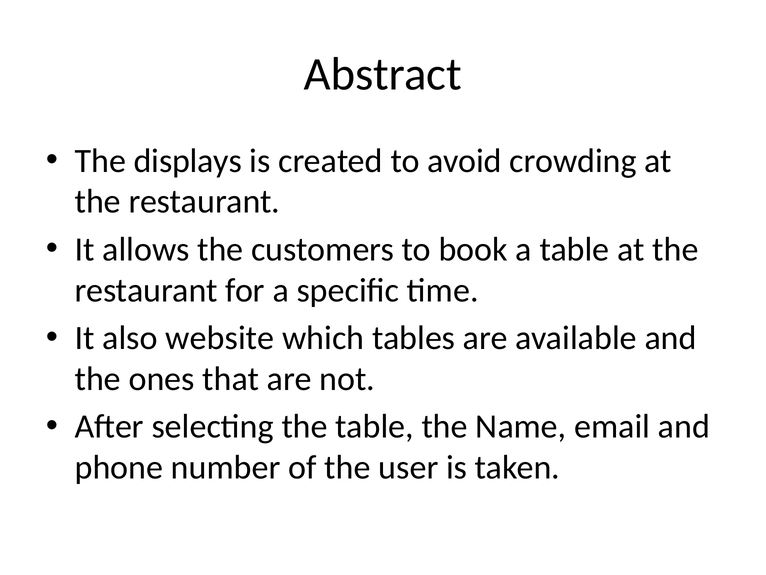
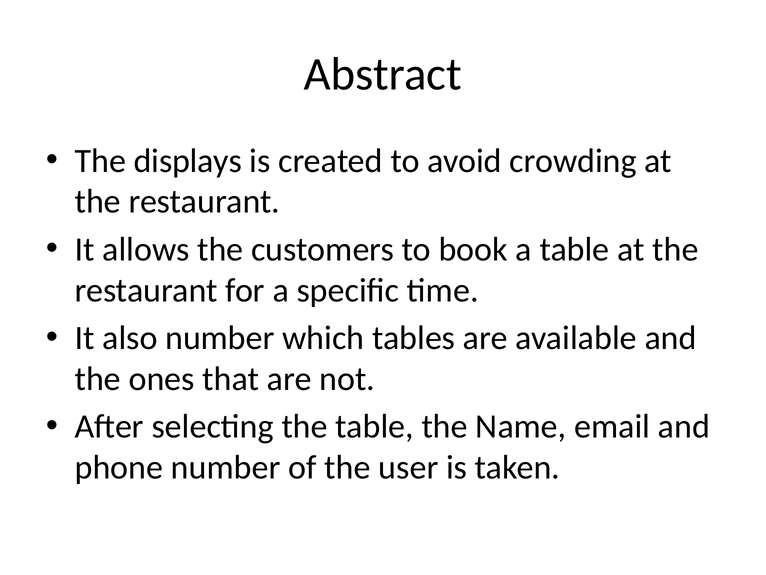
also website: website -> number (220, 338)
